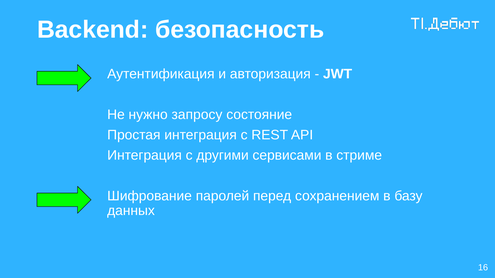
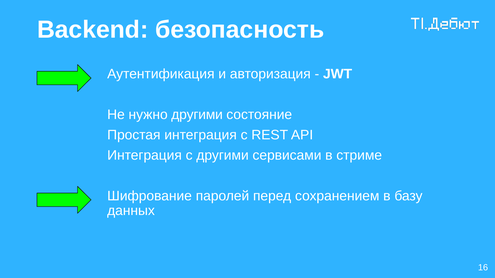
нужно запросу: запросу -> другими (197, 115)
